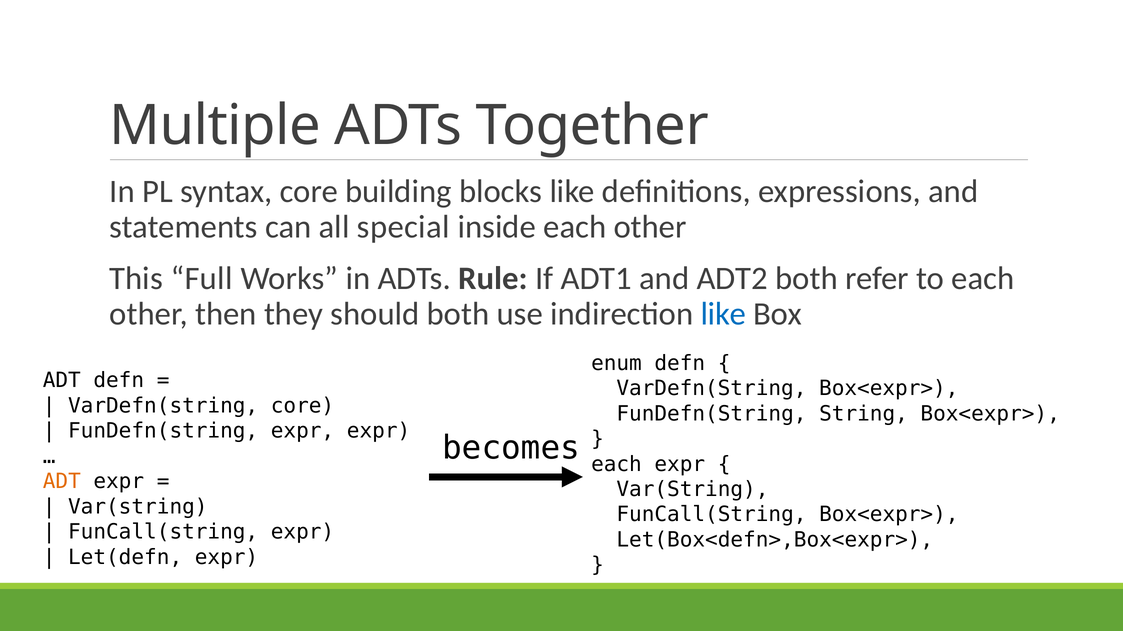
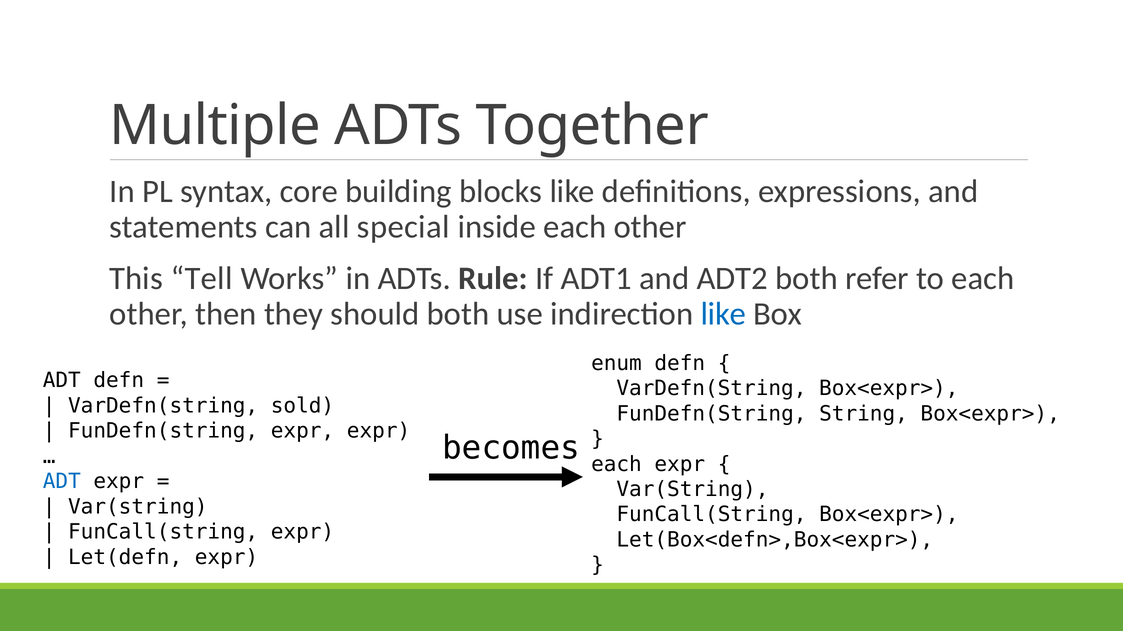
Full: Full -> Tell (202, 279)
VarDefn(string core: core -> sold (302, 406)
ADT colour: orange -> blue (62, 482)
